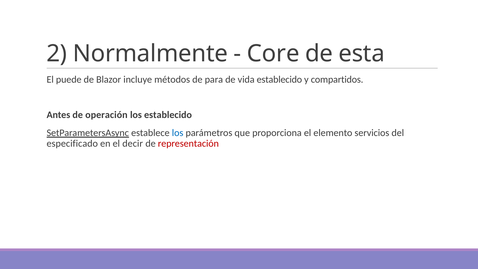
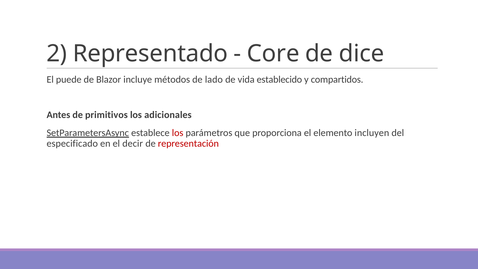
Normalmente: Normalmente -> Representado (150, 54)
esta: esta -> dice (362, 54)
para: para -> lado (214, 79)
operación: operación -> primitivos (106, 115)
los establecido: establecido -> adicionales (168, 115)
los colour: blue -> red (178, 133)
servicios: servicios -> incluyen (372, 133)
